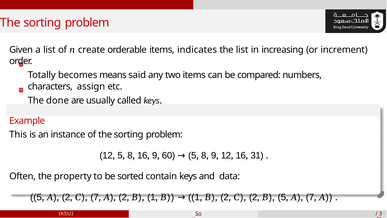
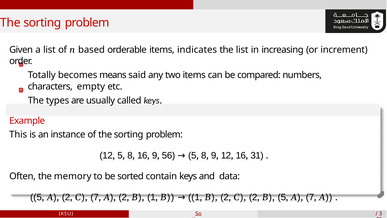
create: create -> based (91, 50)
assign: assign -> empty (91, 86)
done: done -> types (58, 100)
60: 60 -> 56 (169, 155)
property: property -> memory (73, 176)
